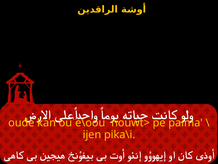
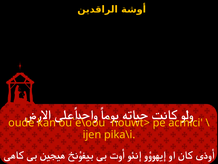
paima: paima -> acmici (186, 122)
